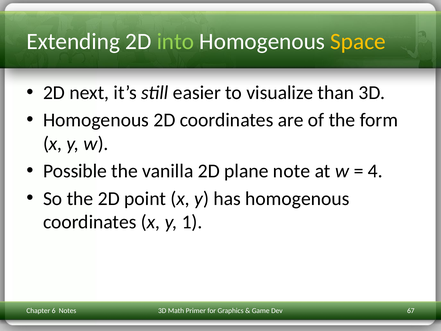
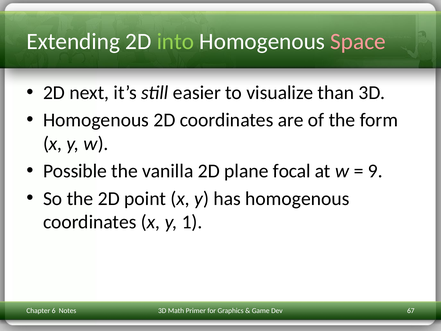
Space colour: yellow -> pink (358, 41)
note: note -> focal (292, 171)
4: 4 -> 9 (375, 171)
